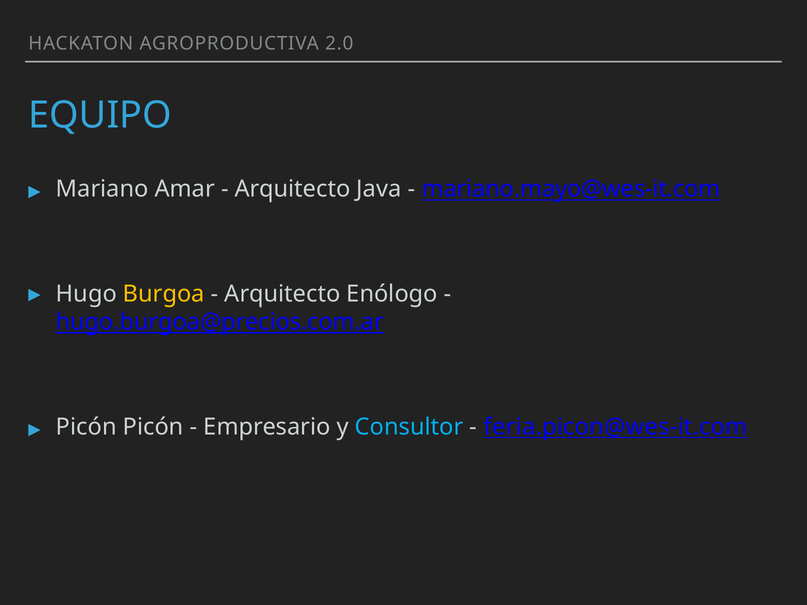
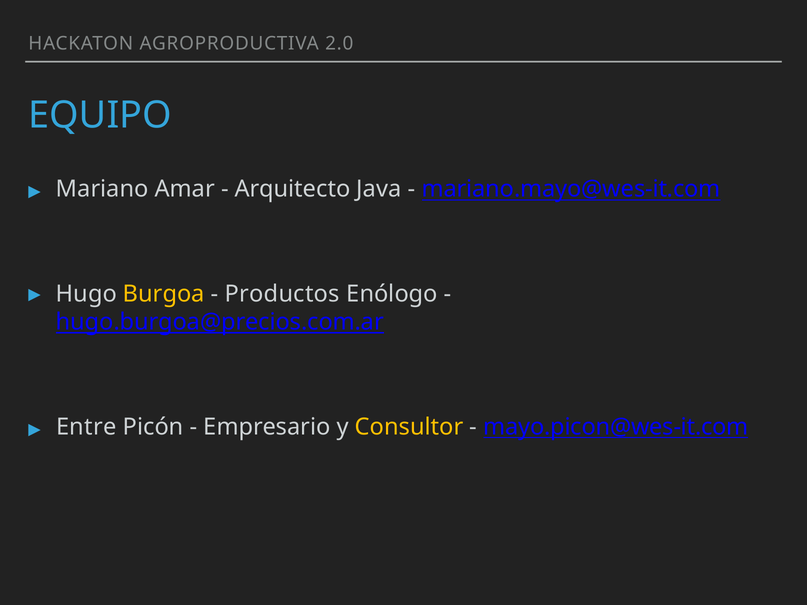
Arquitecto: Arquitecto -> Productos (282, 294)
Picón: Picón -> Entre (86, 427)
Consultor colour: light blue -> yellow (409, 427)
feria.picon@wes-it.com: feria.picon@wes-it.com -> mayo.picon@wes-it.com (616, 427)
